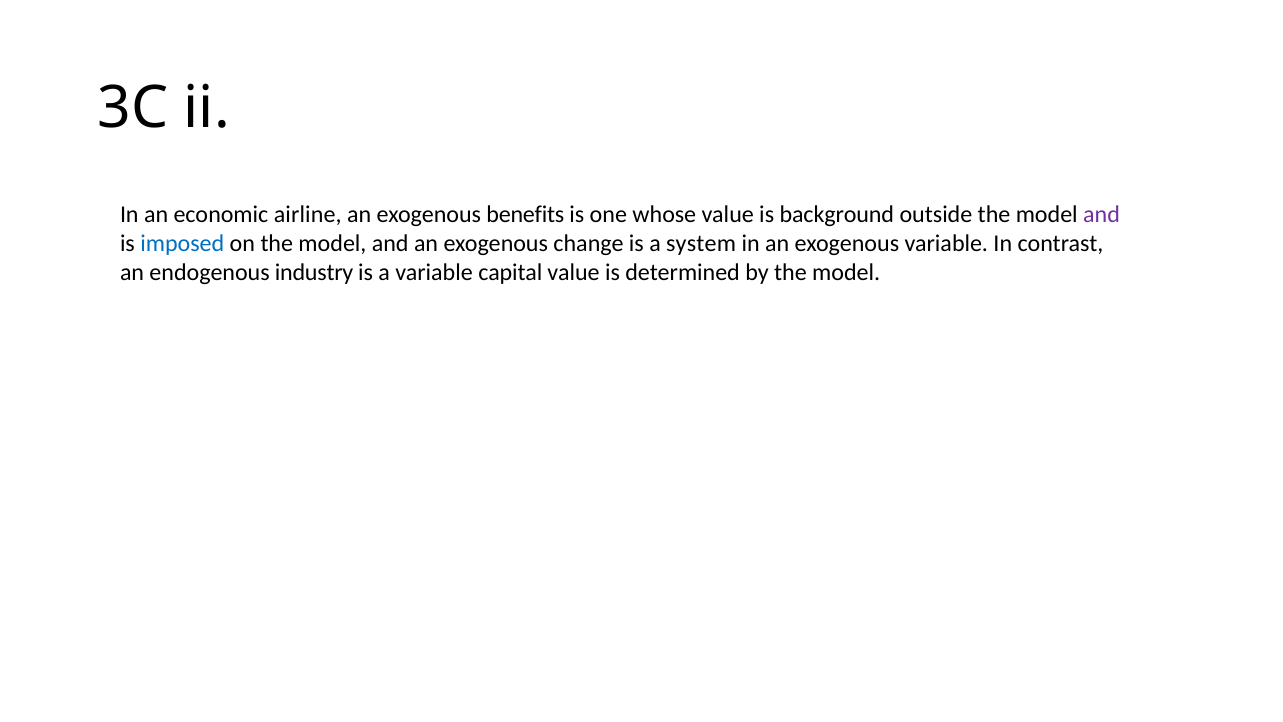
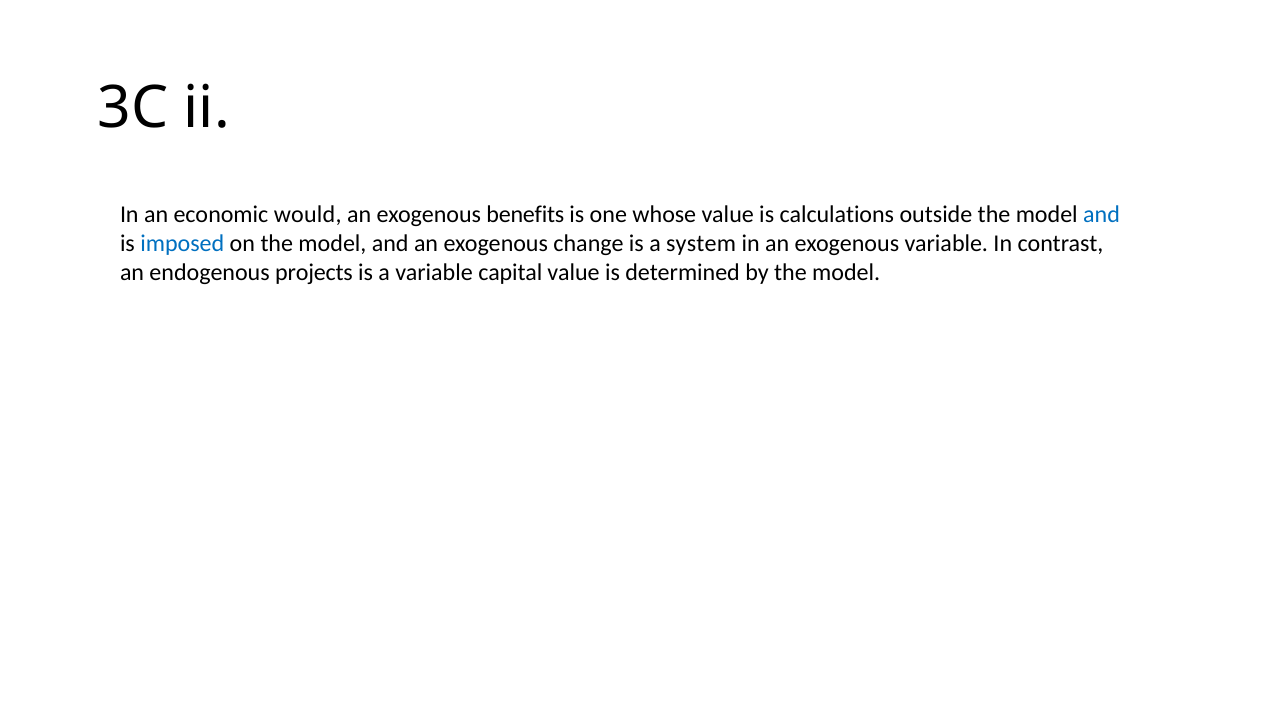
airline: airline -> would (308, 215)
background: background -> calculations (837, 215)
and colour: purple -> blue (1102, 215)
industry: industry -> projects (314, 272)
